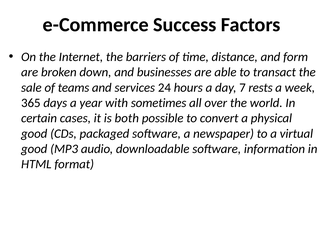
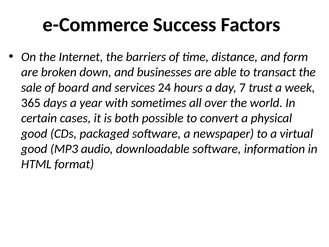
teams: teams -> board (73, 87)
rests: rests -> trust (261, 87)
